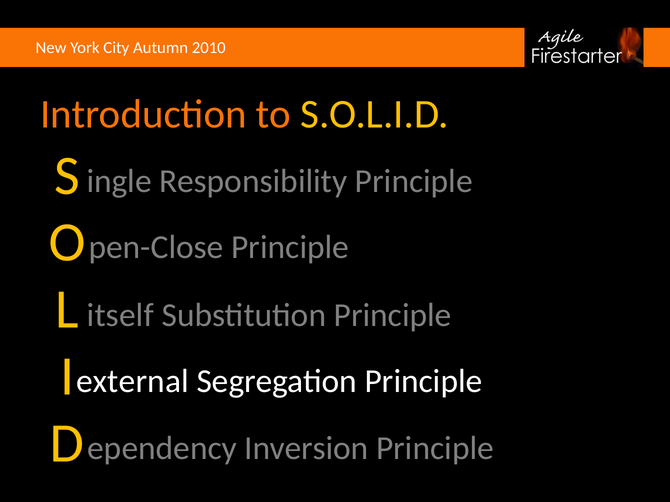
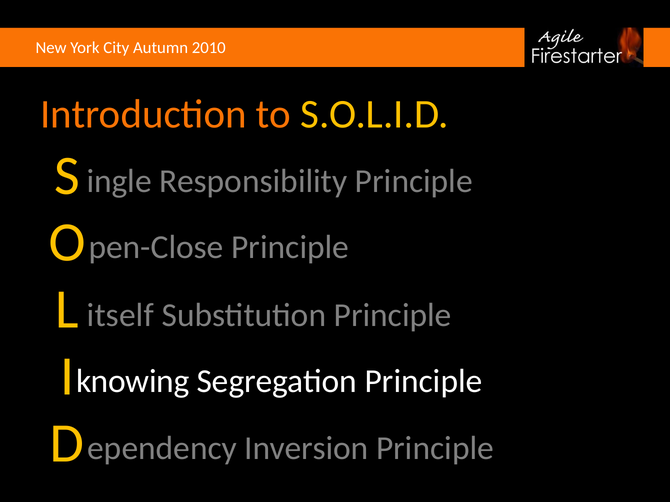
external: external -> knowing (133, 381)
